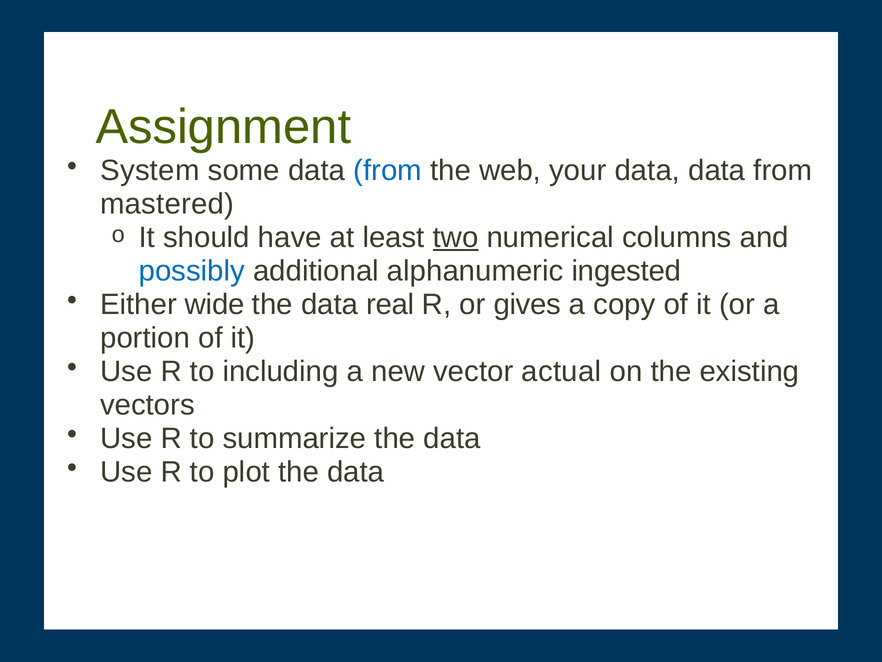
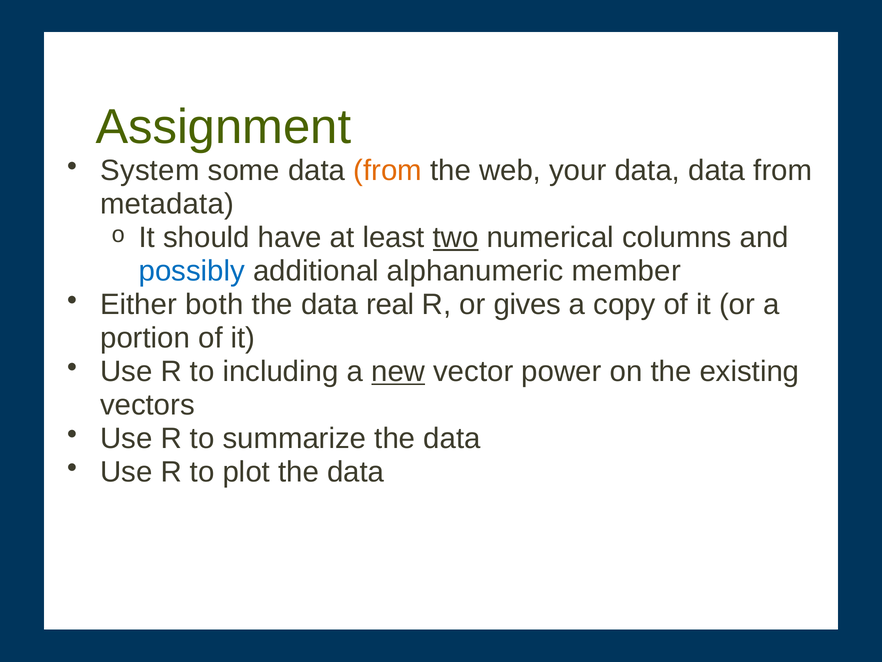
from colour: blue -> orange (388, 170)
mastered: mastered -> metadata (167, 204)
ingested: ingested -> member (626, 271)
wide: wide -> both (214, 304)
new underline: none -> present (398, 371)
actual: actual -> power (561, 371)
